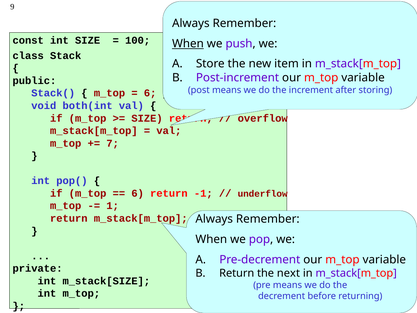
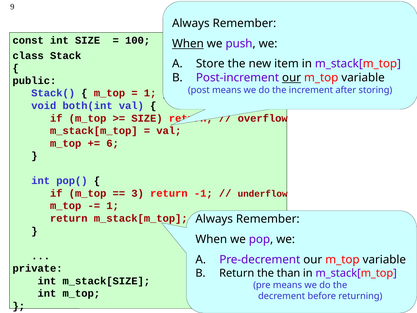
our underline: none -> present (292, 78)
6: 6 -> 1 (150, 93)
7: 7 -> 6 (113, 143)
6: 6 -> 3 (138, 193)
next: next -> than (289, 273)
